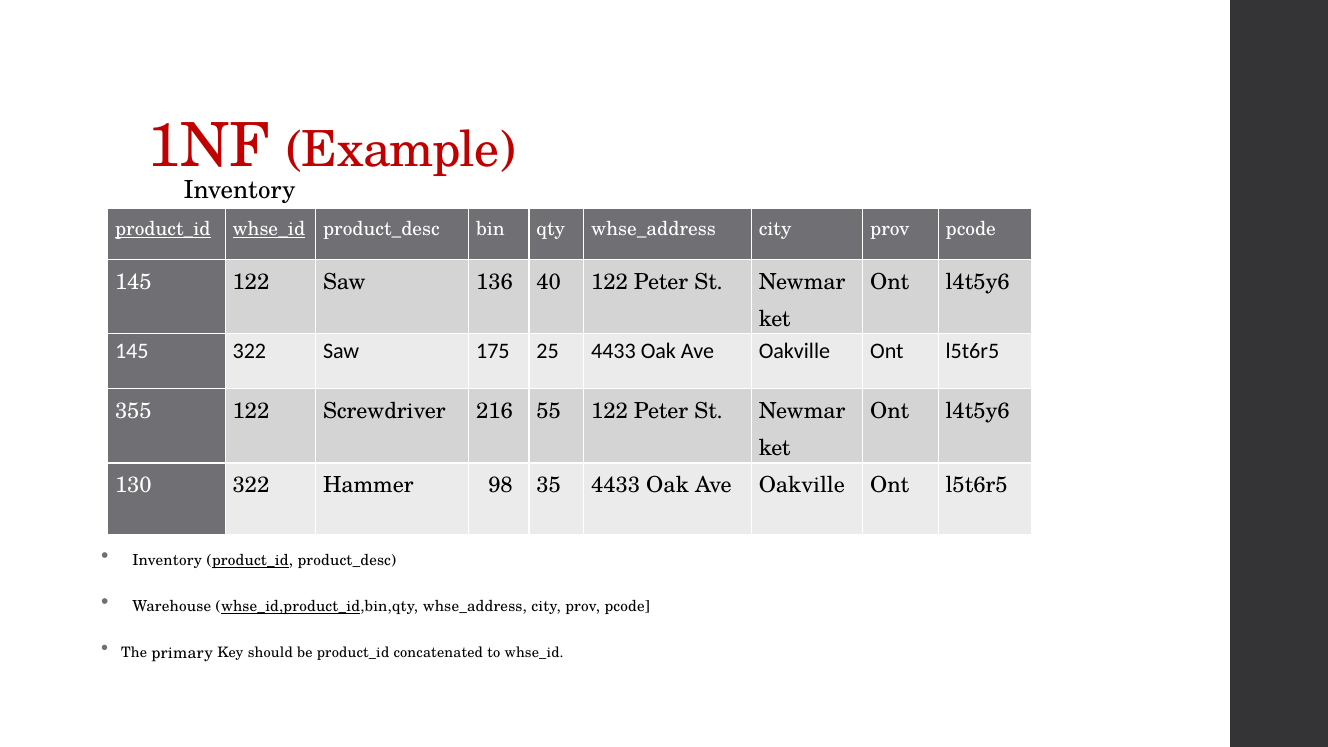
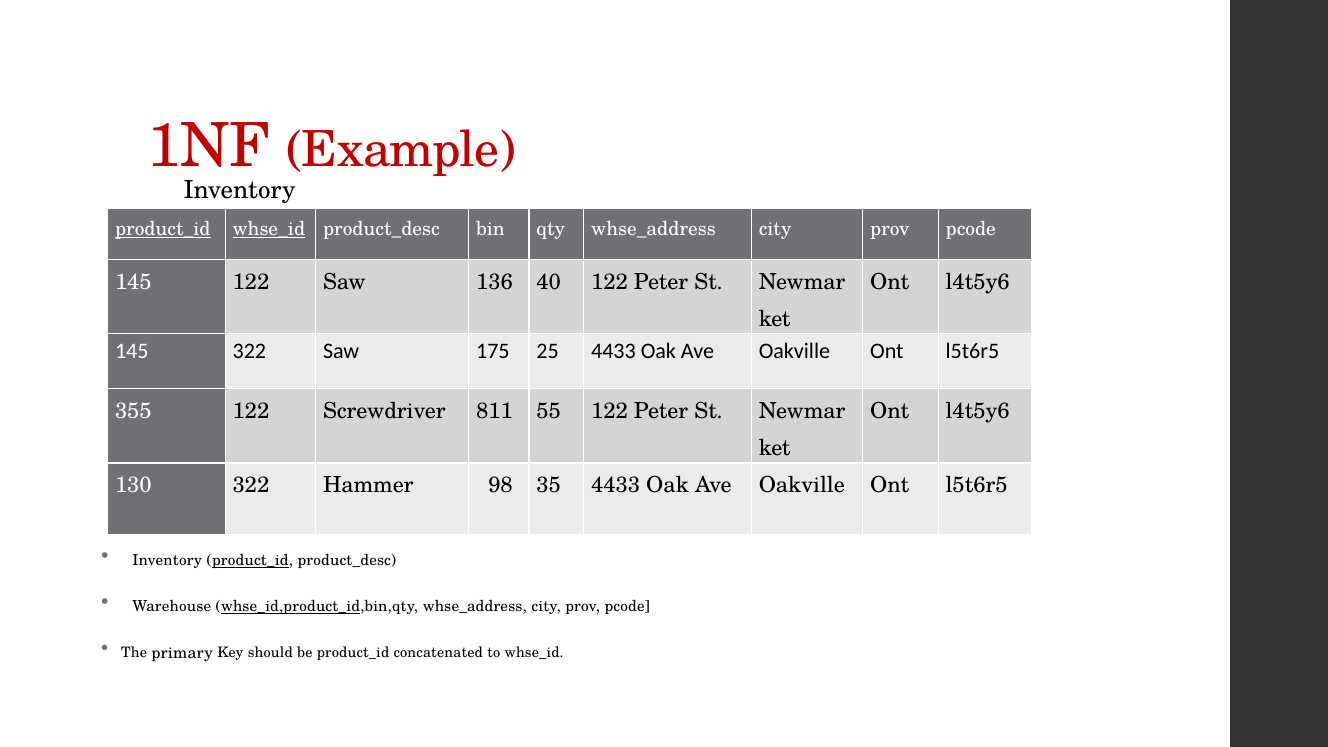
216: 216 -> 811 (495, 411)
